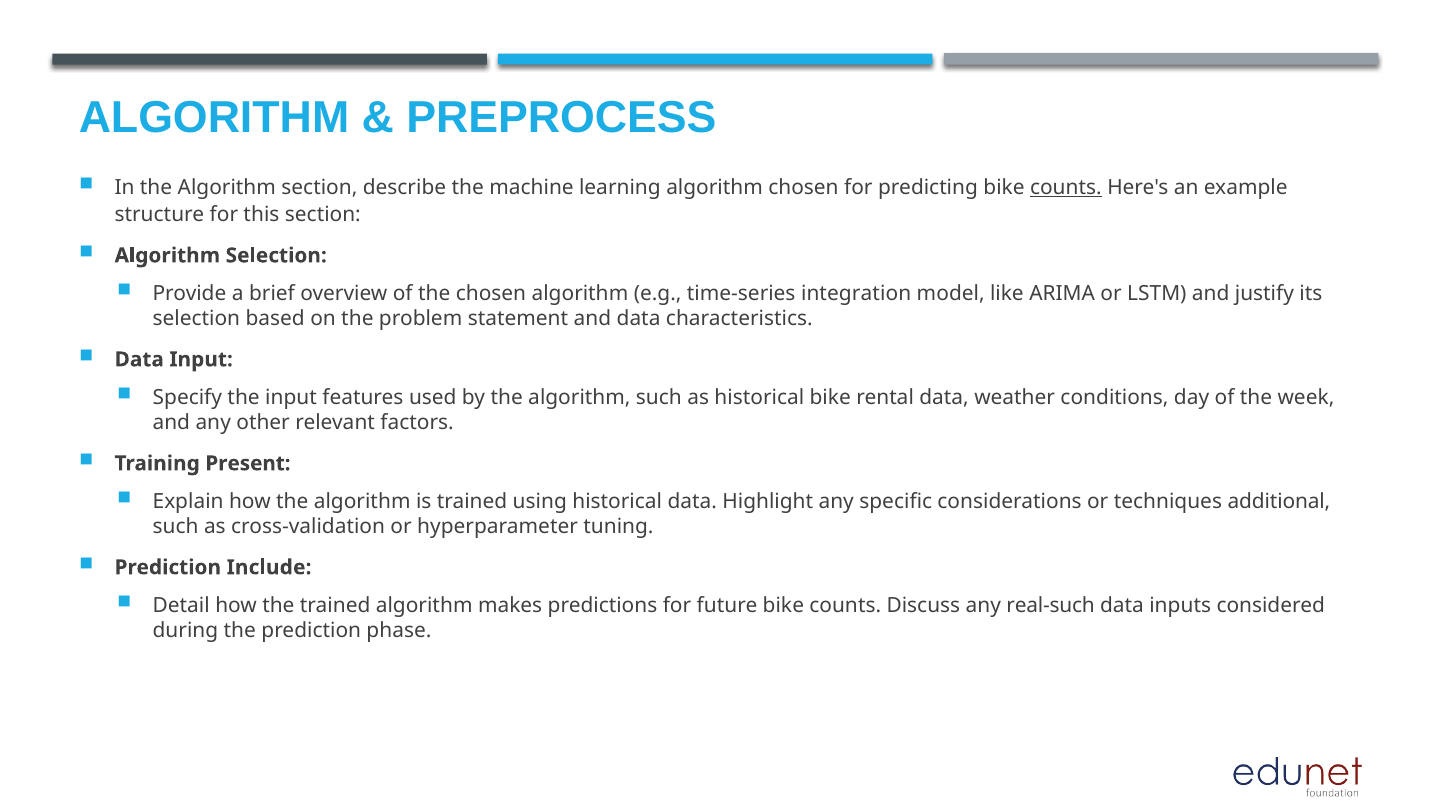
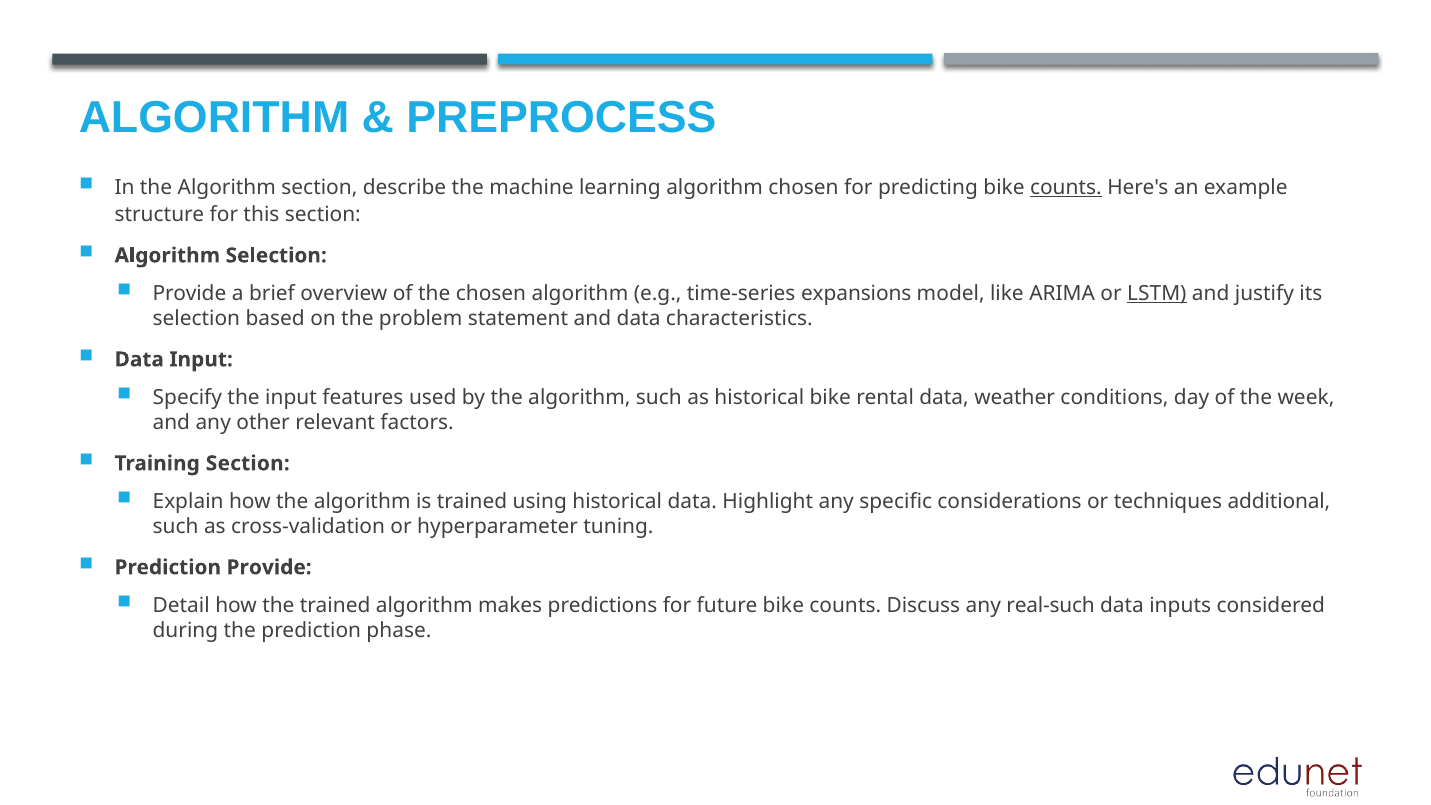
integration: integration -> expansions (856, 294)
LSTM underline: none -> present (1157, 294)
Training Present: Present -> Section (248, 463)
Prediction Include: Include -> Provide (269, 567)
